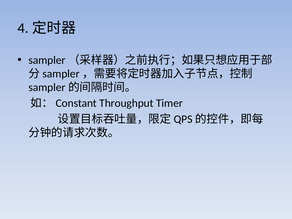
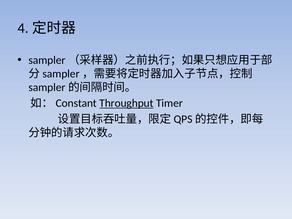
Throughput underline: none -> present (126, 103)
